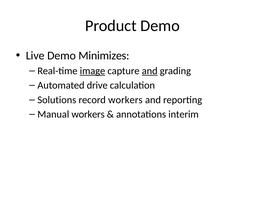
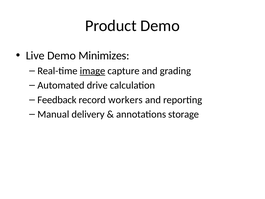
and underline: present -> none (150, 71)
Solutions: Solutions -> Feedback (57, 100)
Manual workers: workers -> delivery (88, 114)
interim: interim -> storage (184, 114)
